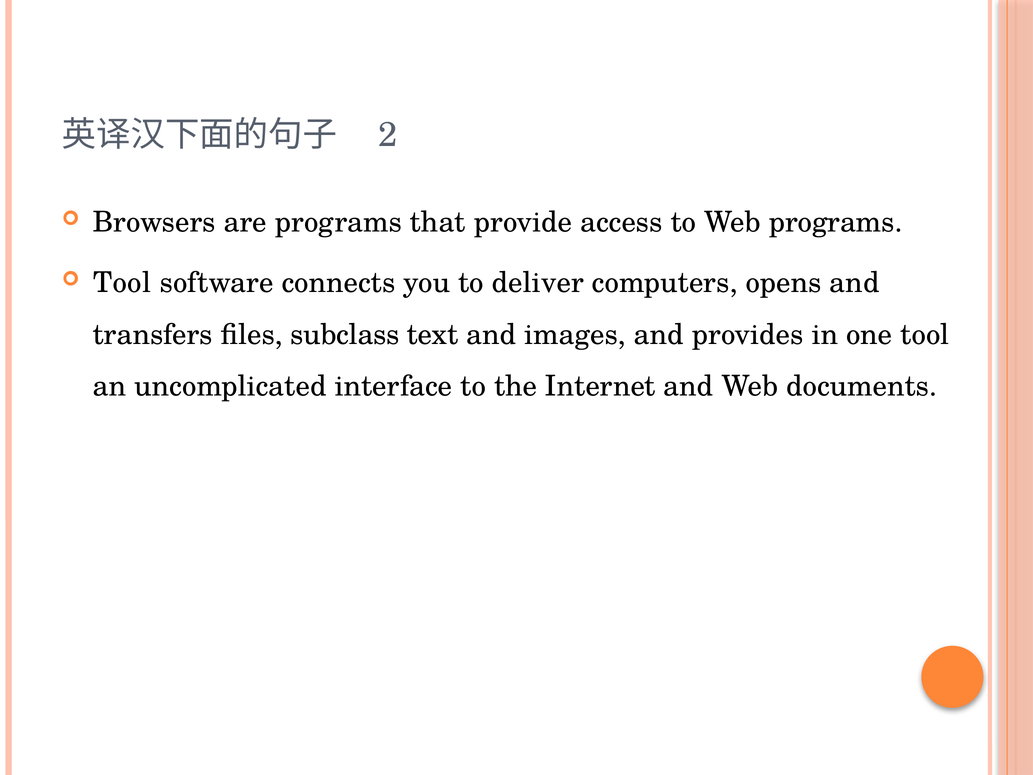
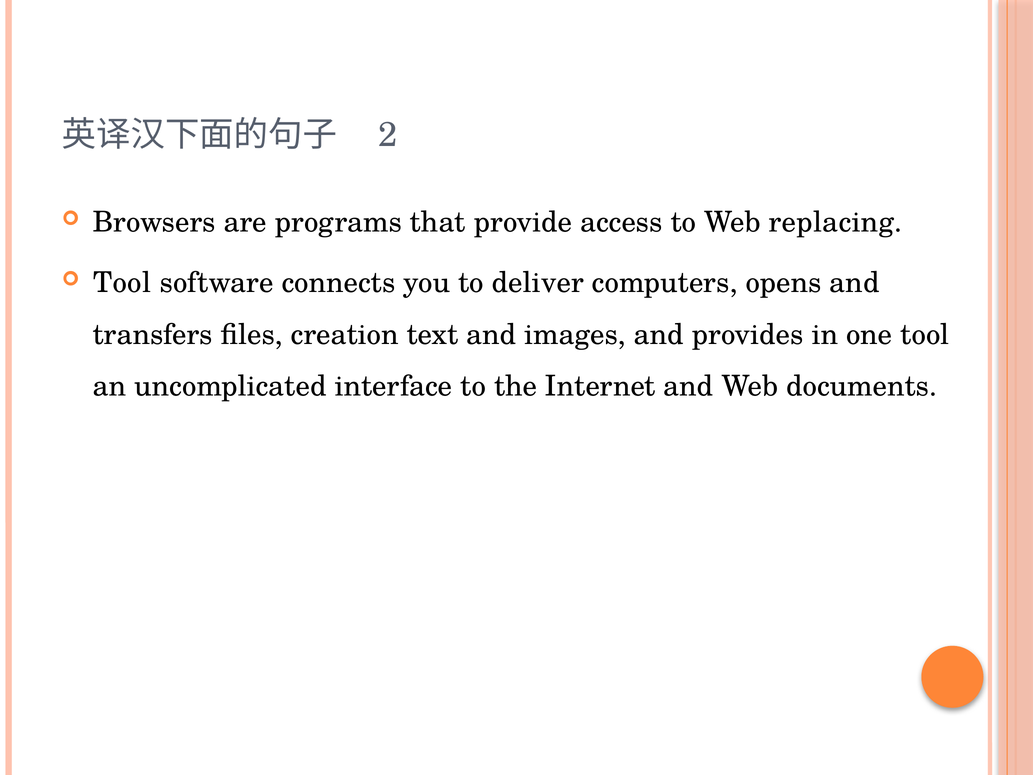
Web programs: programs -> replacing (836, 222)
subclass: subclass -> creation (345, 334)
